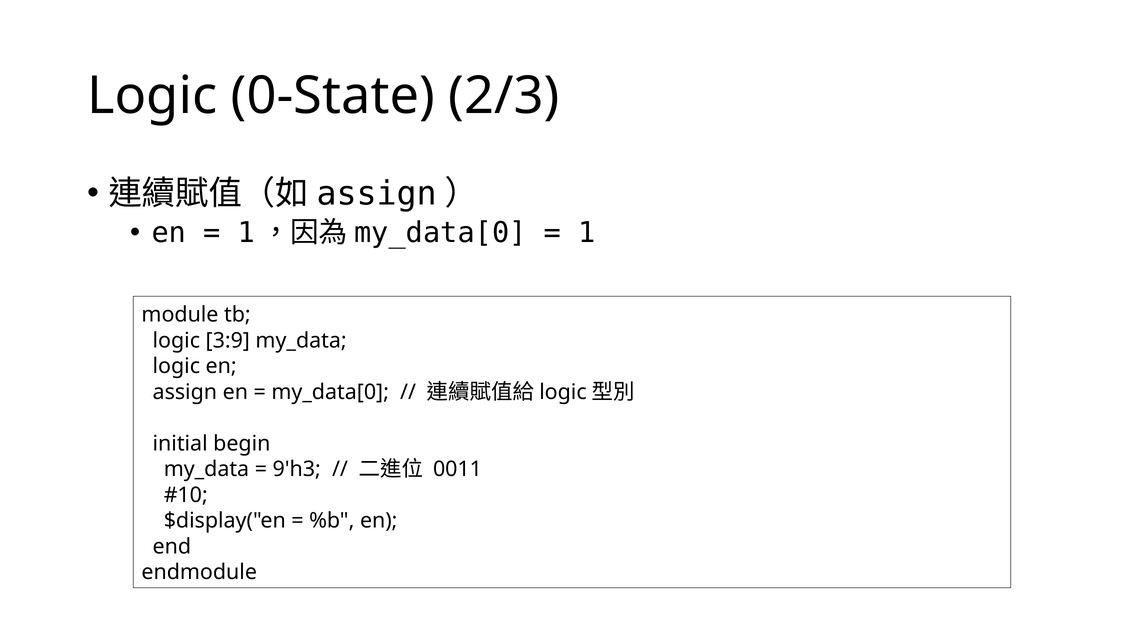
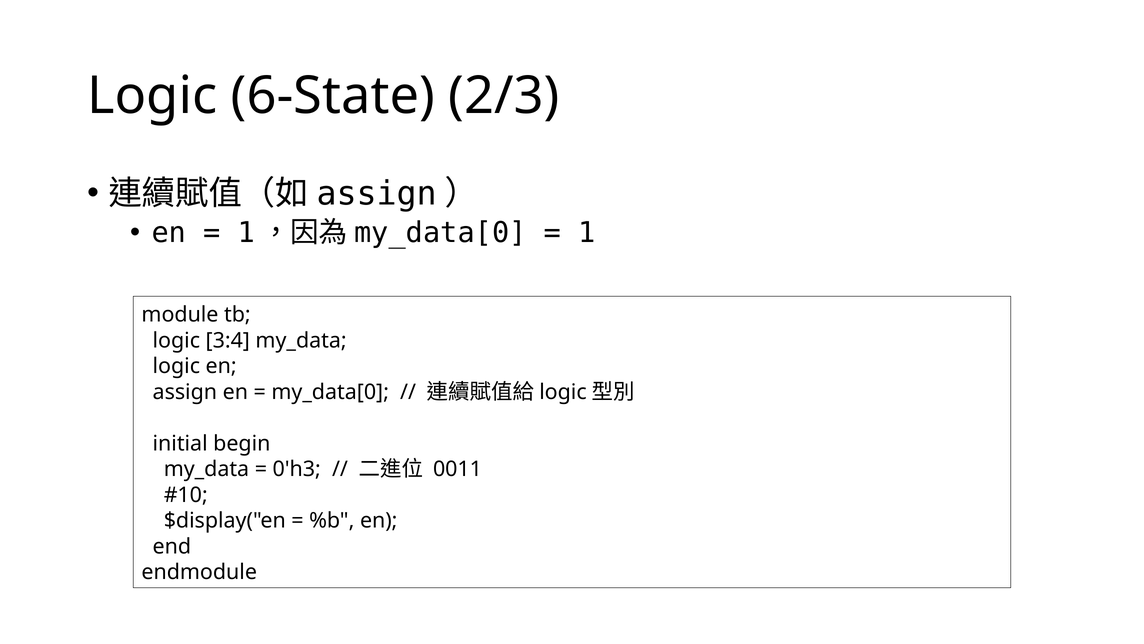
0-State: 0-State -> 6-State (333, 96)
3:9: 3:9 -> 3:4 (228, 340)
9'h3: 9'h3 -> 0'h3 (297, 469)
